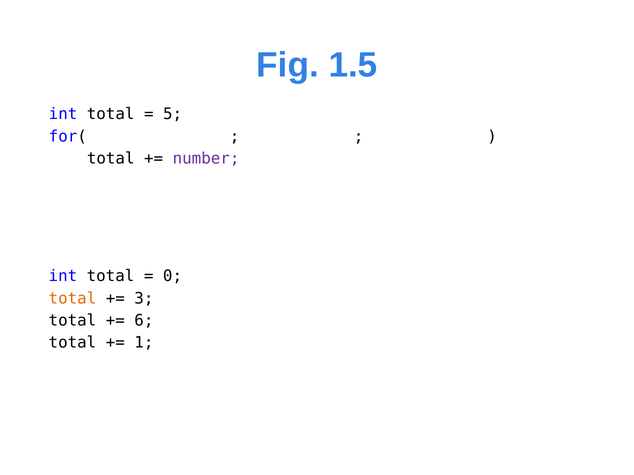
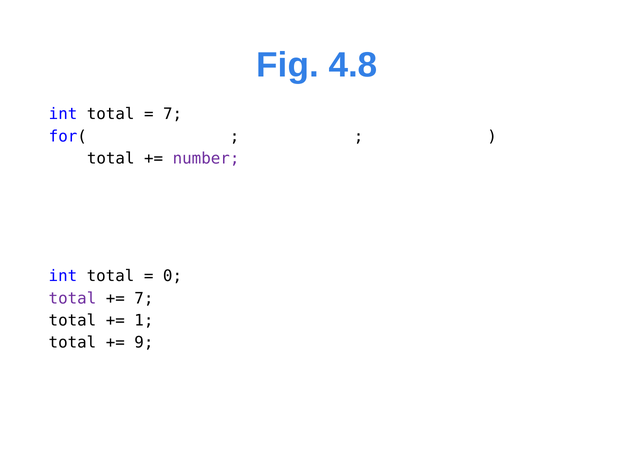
1.5: 1.5 -> 4.8 (353, 65)
5: 5 -> 7 (173, 114)
total colour: orange -> purple (72, 299)
3: 3 -> 7 (144, 299)
6: 6 -> 1 (144, 321)
1: 1 -> 9 (144, 343)
